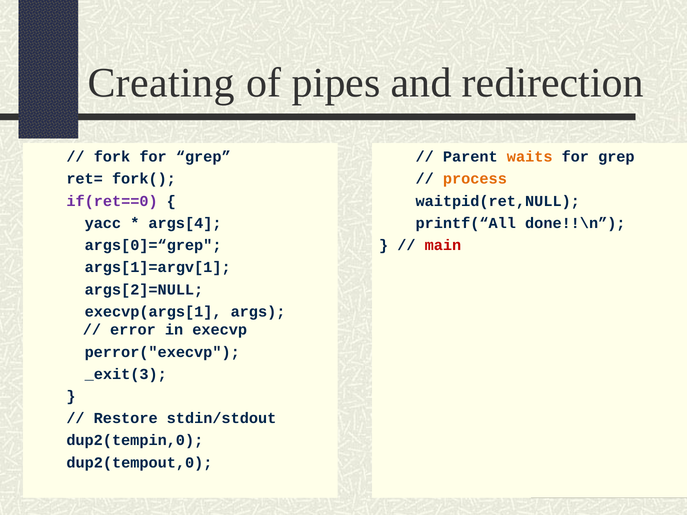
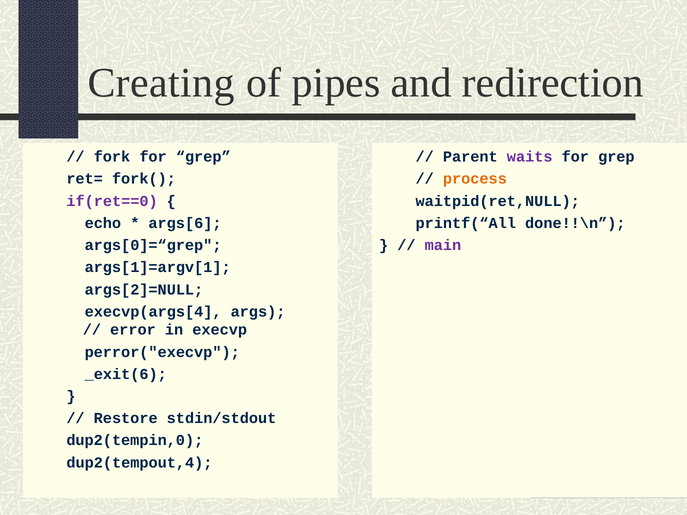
waits colour: orange -> purple (530, 157)
yacc: yacc -> echo (103, 223)
args[4: args[4 -> args[6 (185, 223)
main colour: red -> purple (443, 245)
execvp(args[1: execvp(args[1 -> execvp(args[4 (153, 312)
_exit(3: _exit(3 -> _exit(6 (126, 374)
dup2(tempout,0: dup2(tempout,0 -> dup2(tempout,4 (139, 463)
